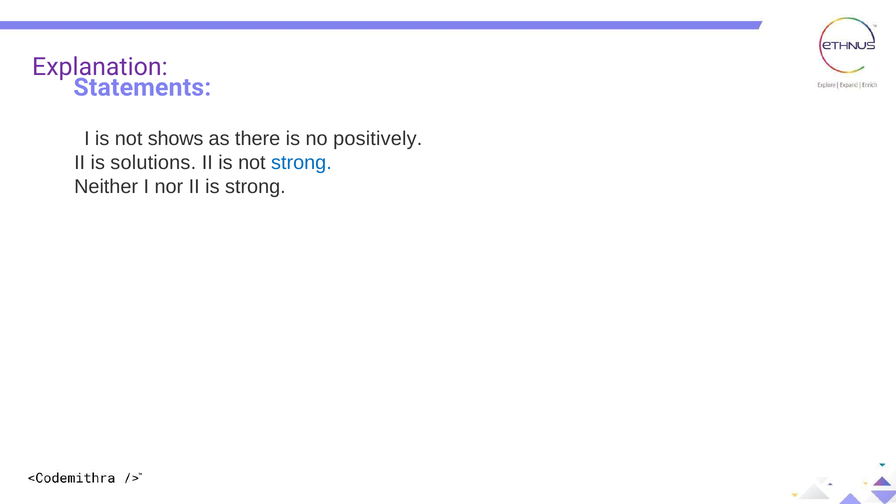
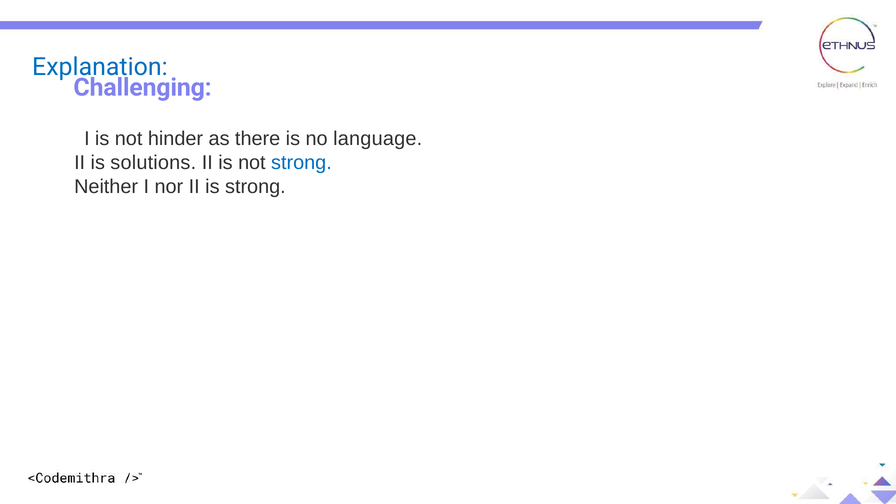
Explanation colour: purple -> blue (100, 67)
Statements: Statements -> Challenging (143, 87)
shows: shows -> hinder (176, 139)
positively: positively -> language (378, 139)
